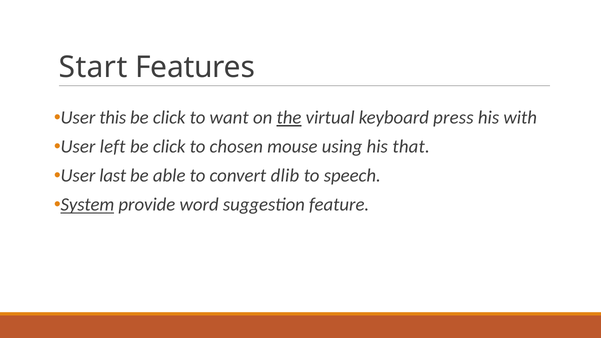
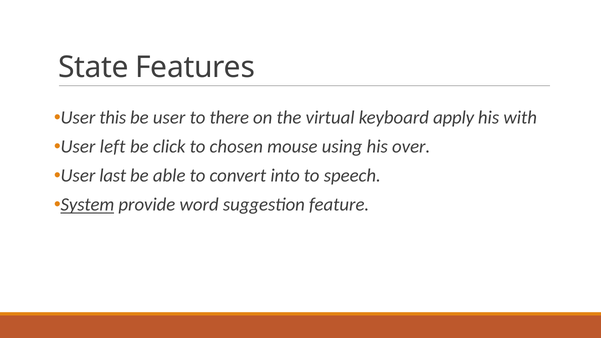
Start: Start -> State (93, 67)
click: click -> user (169, 118)
want: want -> there (229, 118)
the underline: present -> none (289, 118)
press: press -> apply (454, 118)
that: that -> over (411, 147)
dlib: dlib -> into (285, 176)
